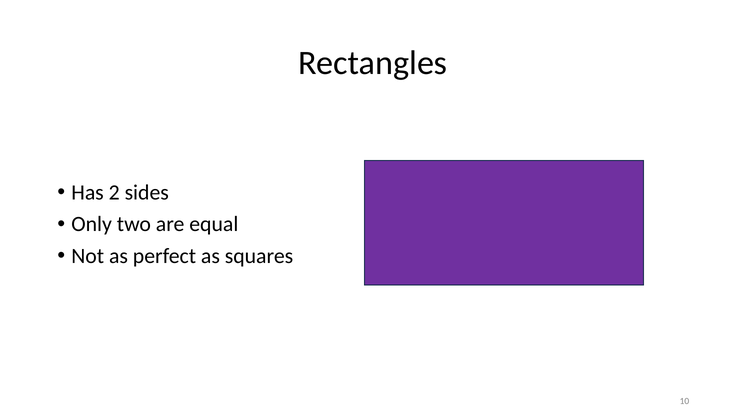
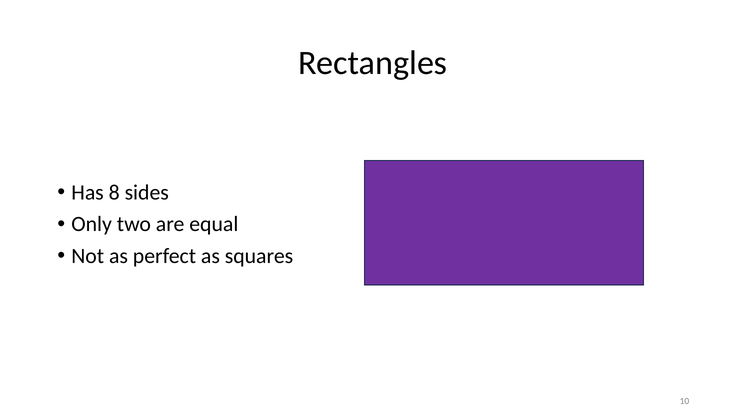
2: 2 -> 8 (114, 192)
